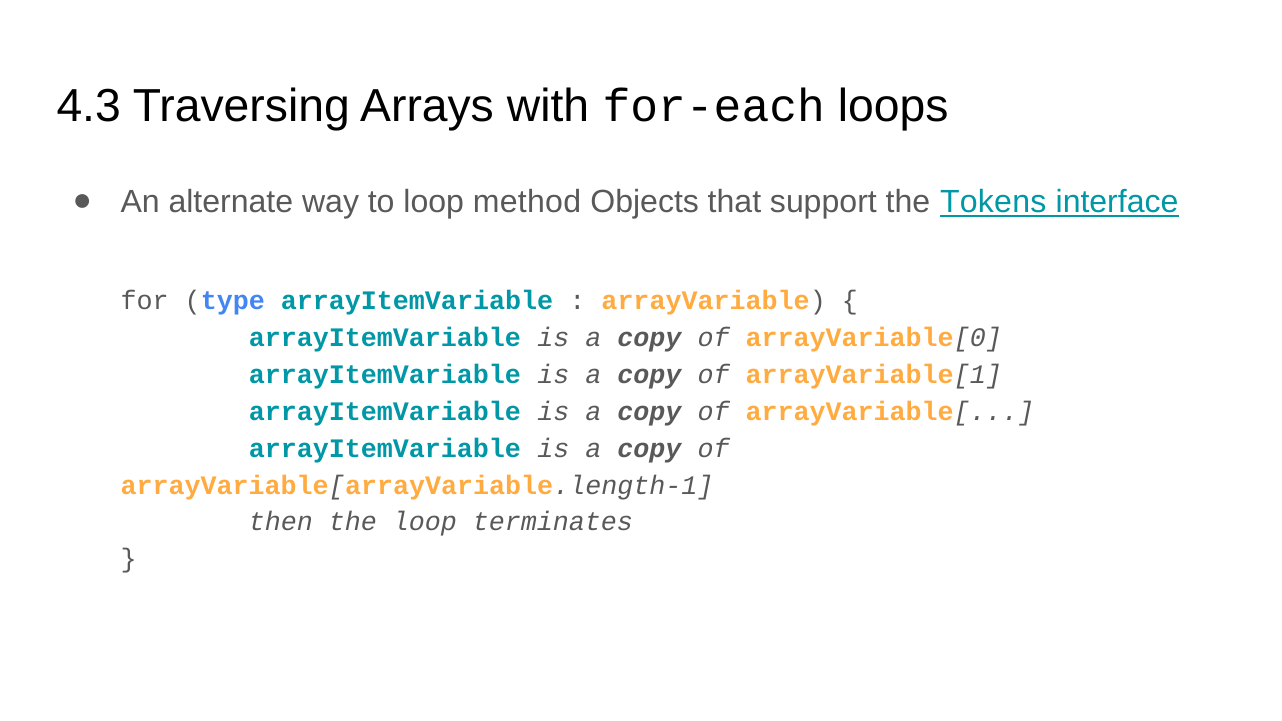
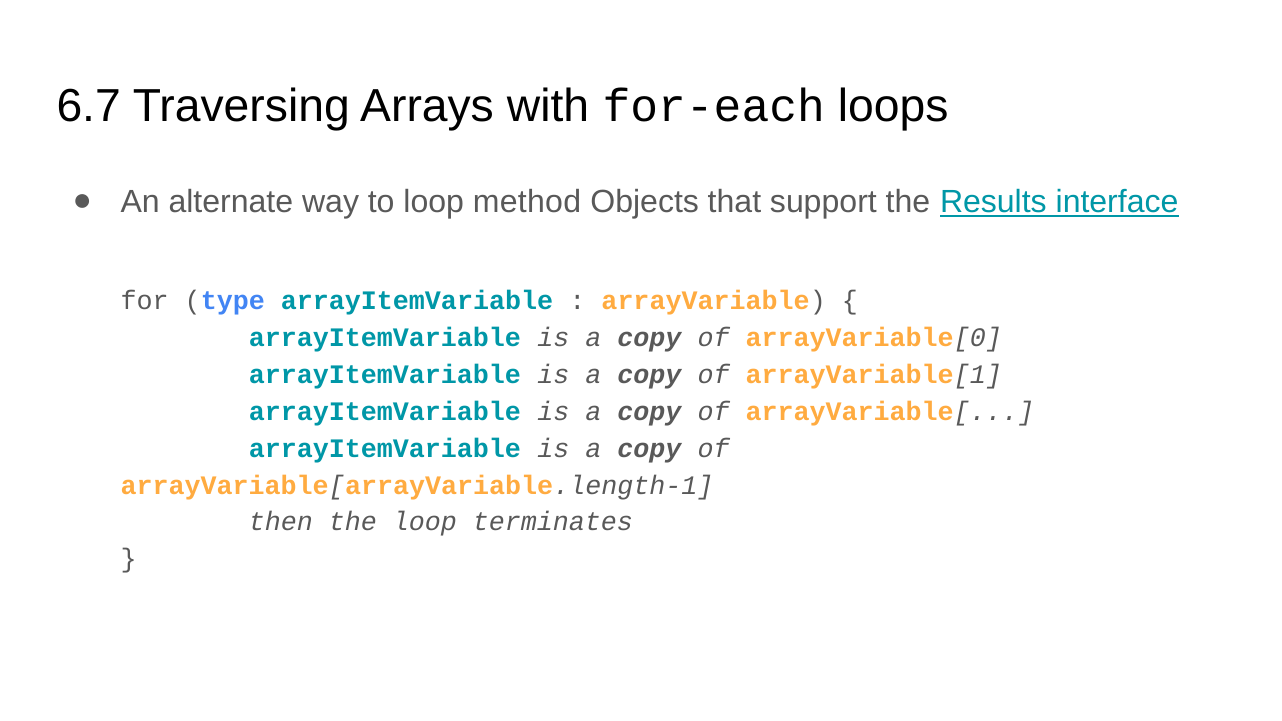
4.3: 4.3 -> 6.7 (89, 106)
Tokens: Tokens -> Results (993, 202)
